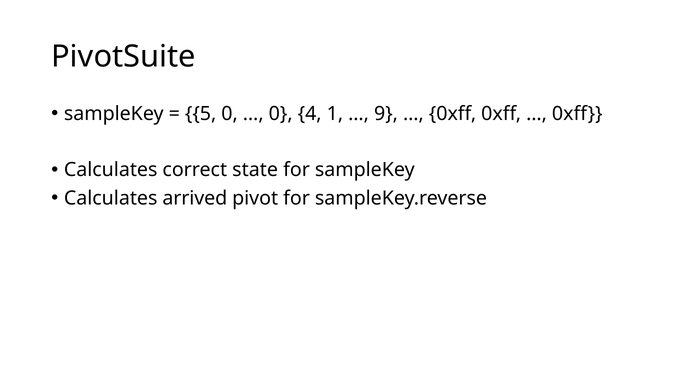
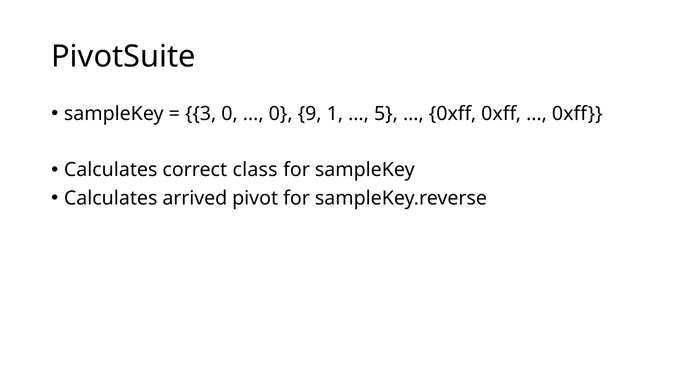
5: 5 -> 3 (201, 114)
4: 4 -> 9 (310, 114)
9: 9 -> 5 (386, 114)
state: state -> class (255, 170)
